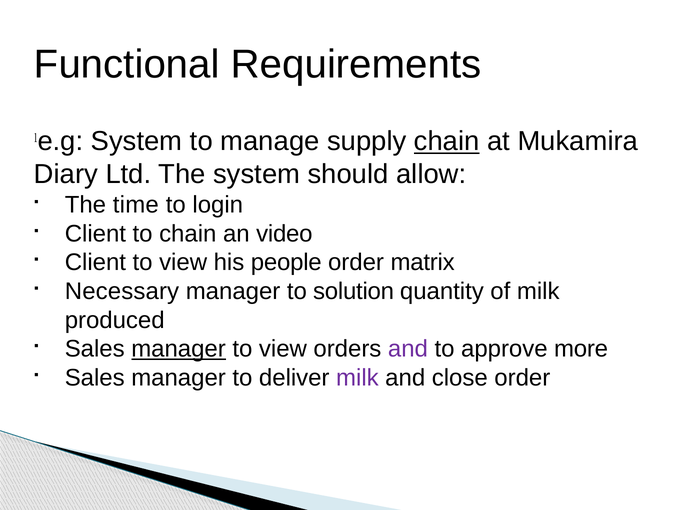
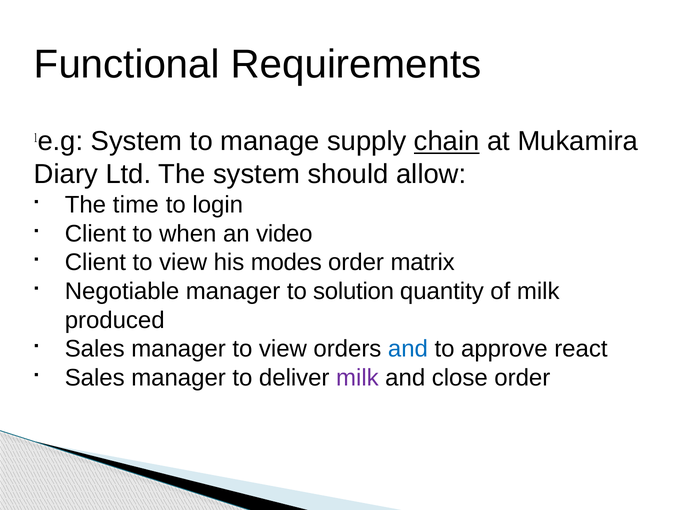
to chain: chain -> when (188, 234)
people: people -> modes (286, 263)
Necessary: Necessary -> Negotiable (122, 291)
manager underline: present -> none (179, 349)
and colour: purple -> blue (408, 349)
more: more -> react (581, 349)
